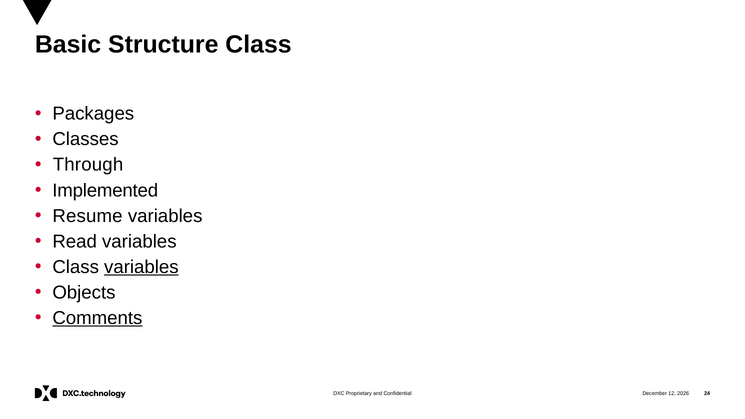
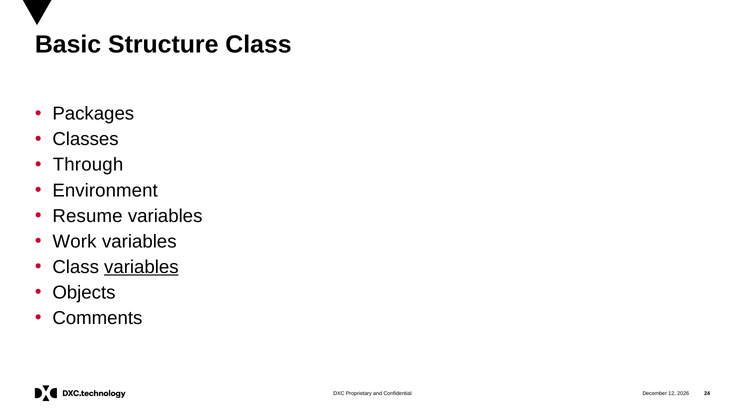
Implemented: Implemented -> Environment (105, 190)
Read: Read -> Work (75, 241)
Comments underline: present -> none (97, 318)
